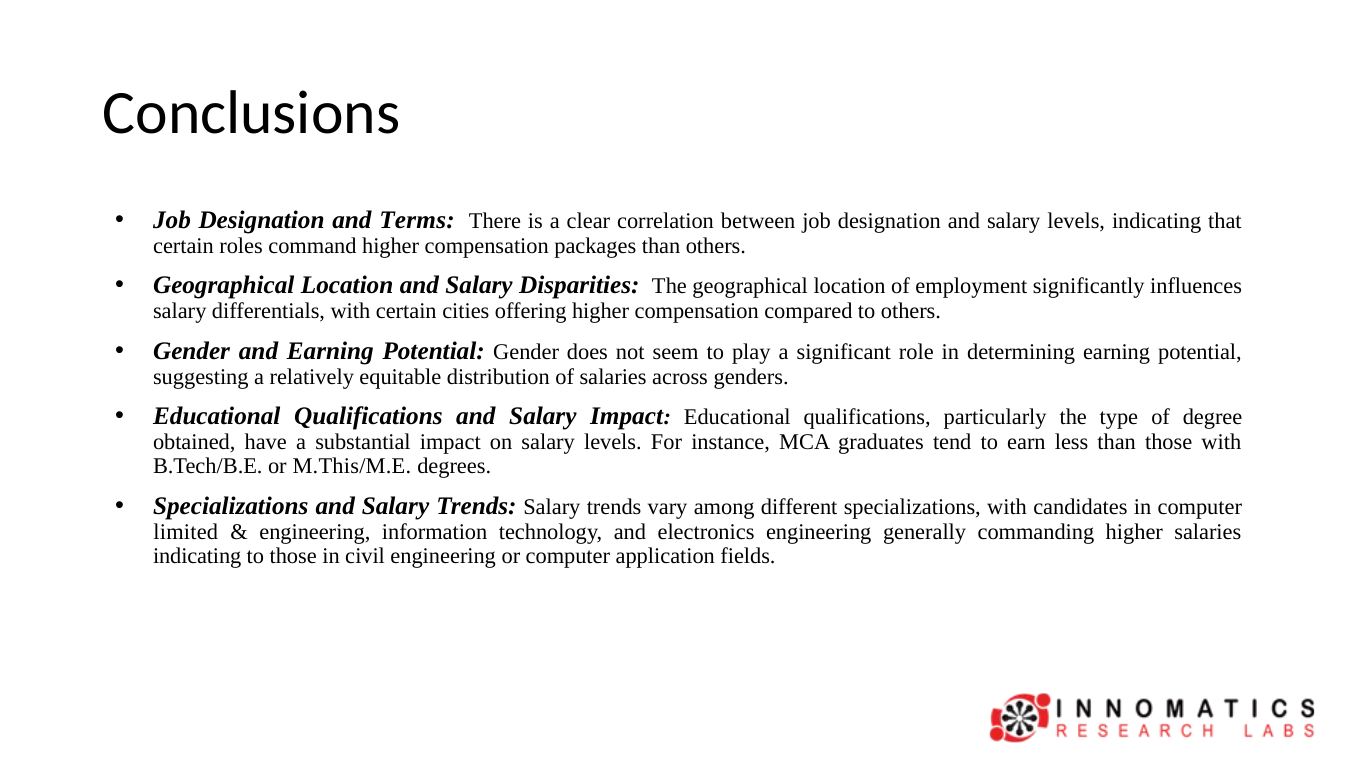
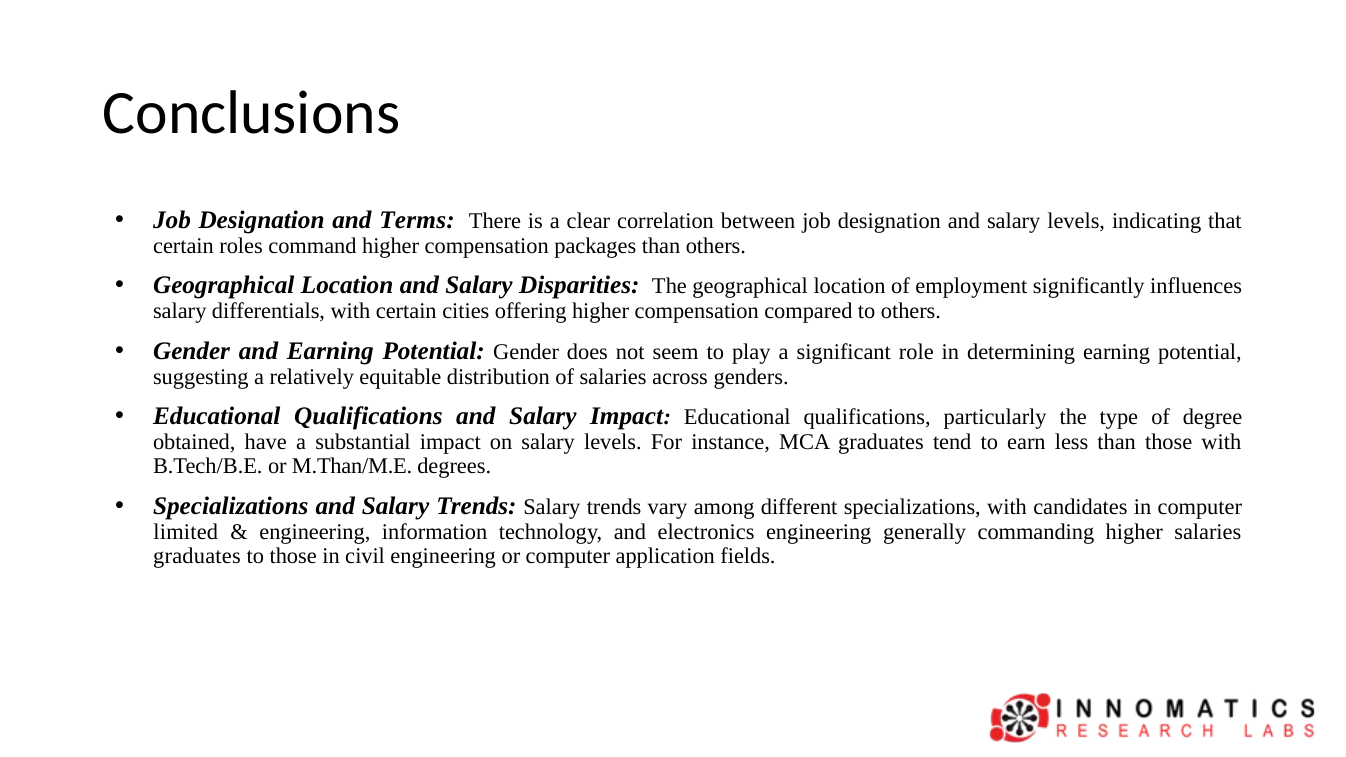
M.This/M.E: M.This/M.E -> M.Than/M.E (352, 467)
indicating: indicating -> graduates (197, 556)
